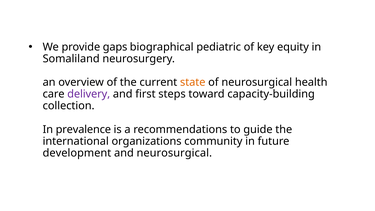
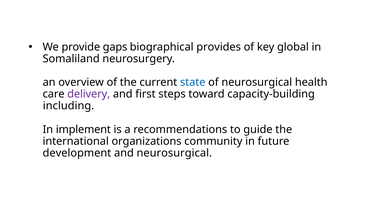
pediatric: pediatric -> provides (219, 47)
equity: equity -> global (293, 47)
state colour: orange -> blue (193, 82)
collection: collection -> including (69, 106)
prevalence: prevalence -> implement (83, 129)
